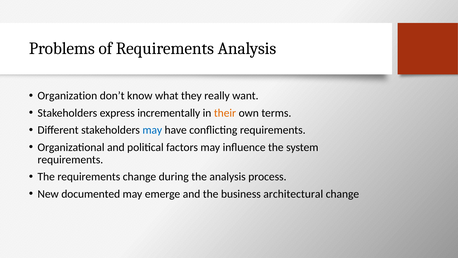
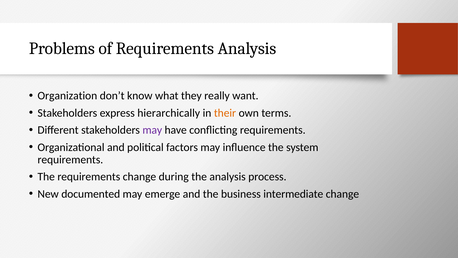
incrementally: incrementally -> hierarchically (169, 113)
may colour: blue -> purple (152, 130)
architectural: architectural -> intermediate (293, 194)
